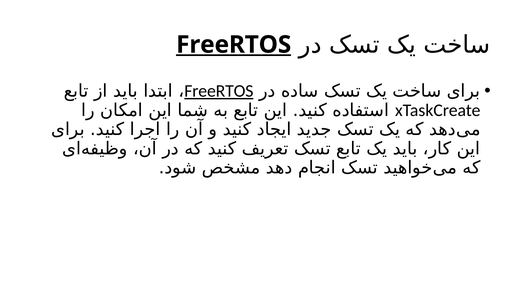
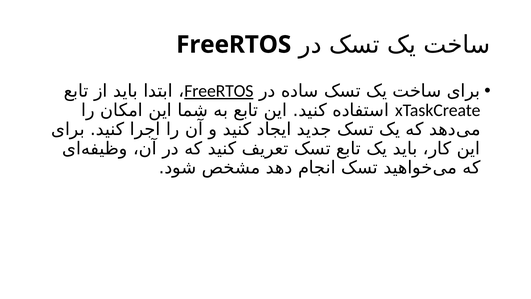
FreeRTOS underline: present -> none (234, 45)
